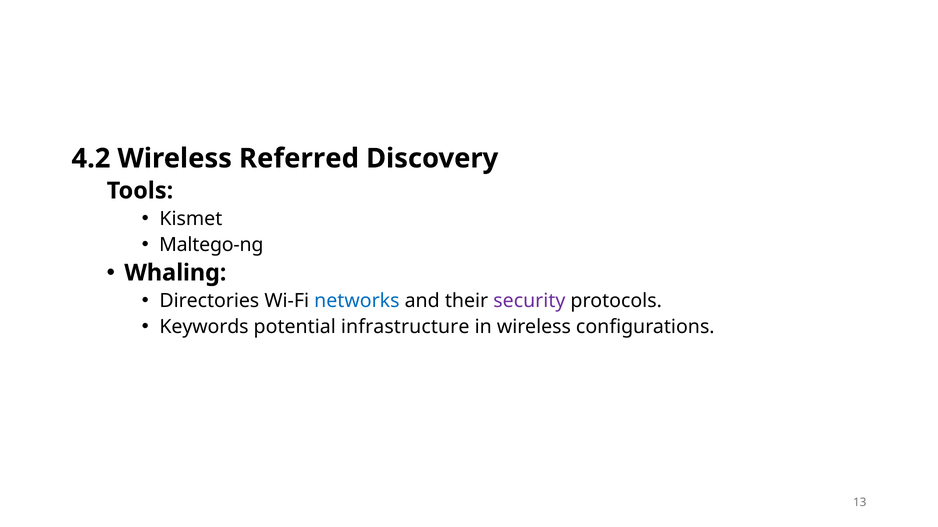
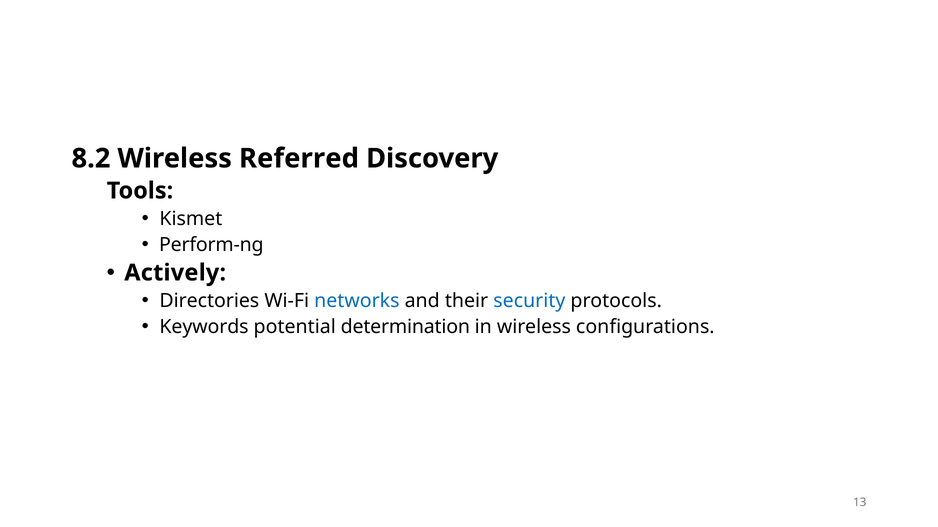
4.2: 4.2 -> 8.2 (91, 159)
Maltego-ng: Maltego-ng -> Perform-ng (211, 245)
Whaling: Whaling -> Actively (175, 273)
security colour: purple -> blue (529, 301)
infrastructure: infrastructure -> determination (405, 327)
